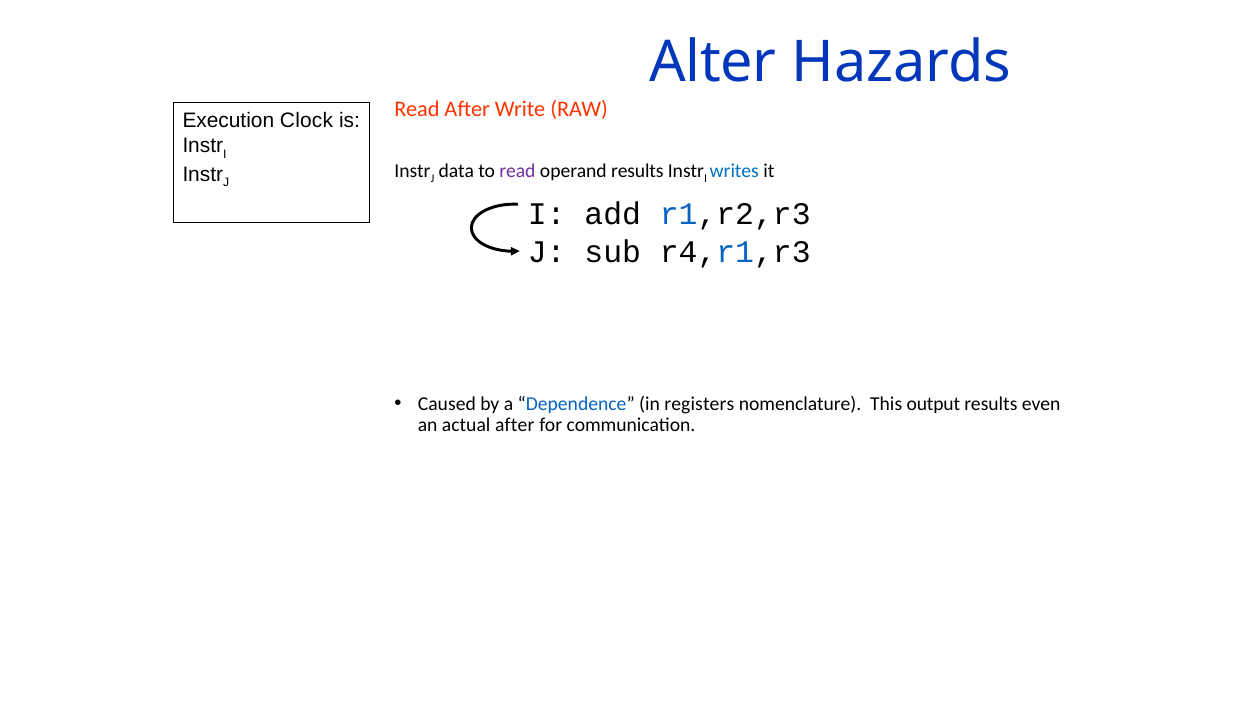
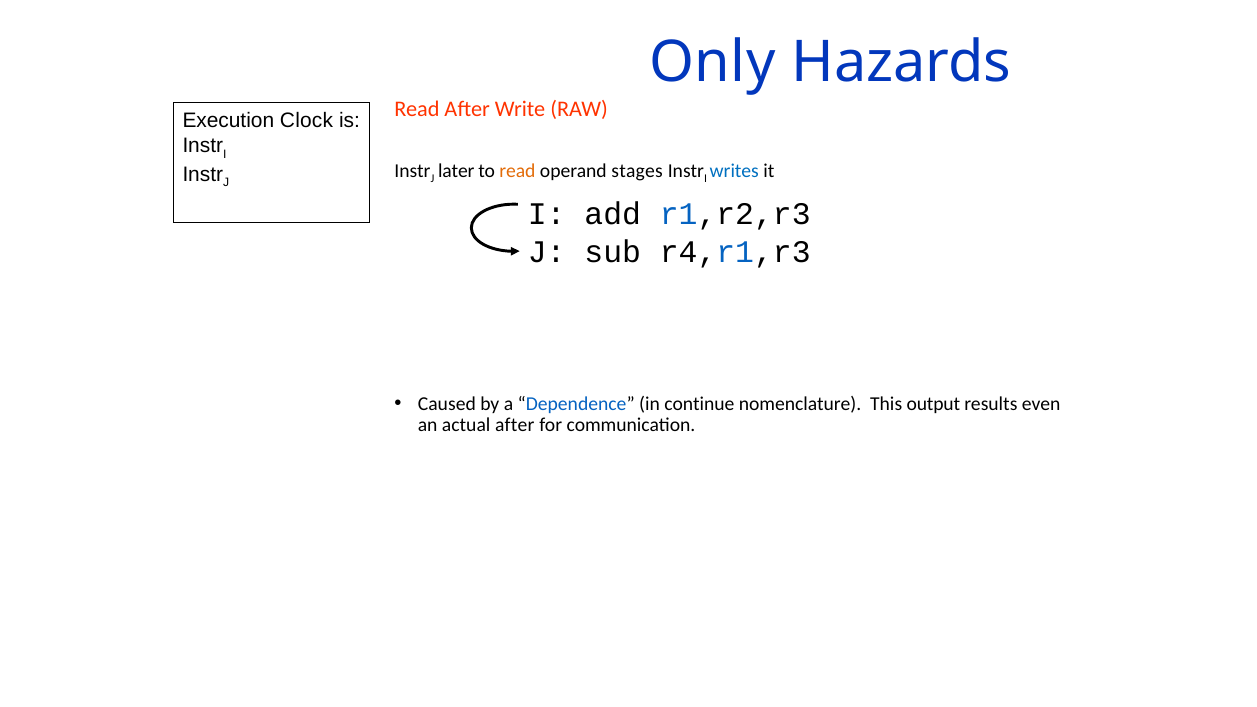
Alter: Alter -> Only (713, 62)
data: data -> later (456, 171)
read colour: purple -> orange (517, 171)
operand results: results -> stages (637, 171)
registers: registers -> continue (699, 404)
